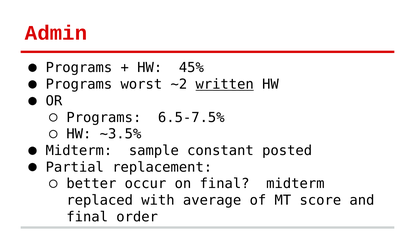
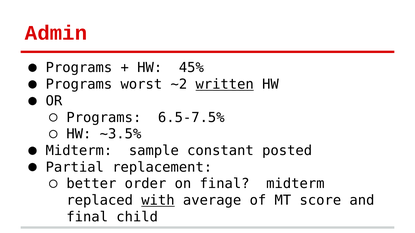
occur: occur -> order (145, 184)
with underline: none -> present (158, 201)
order: order -> child (137, 217)
